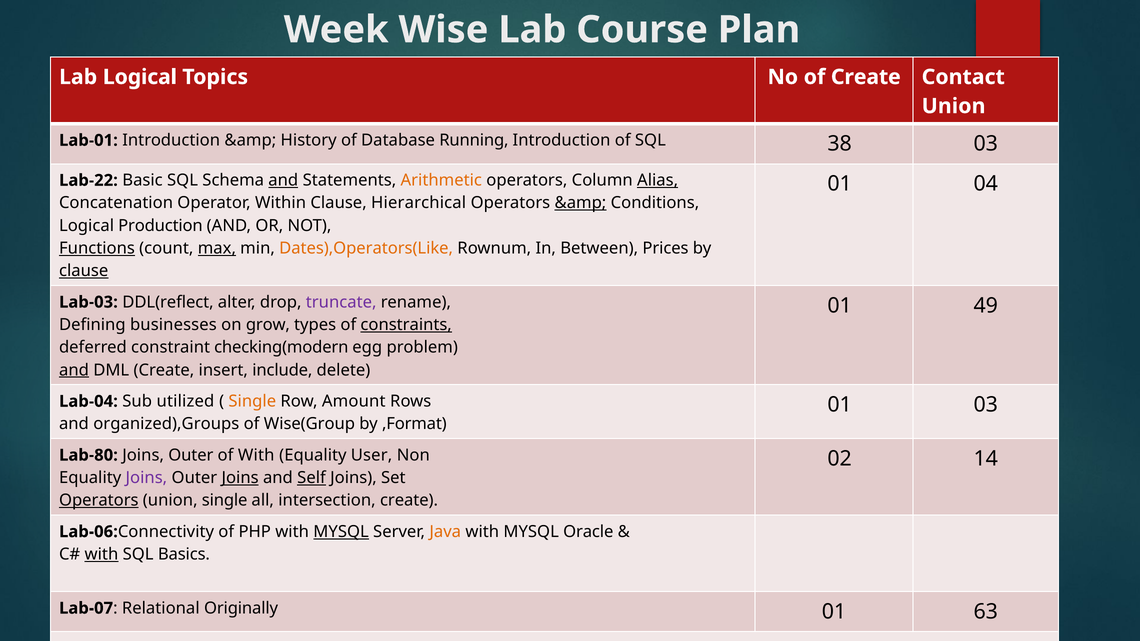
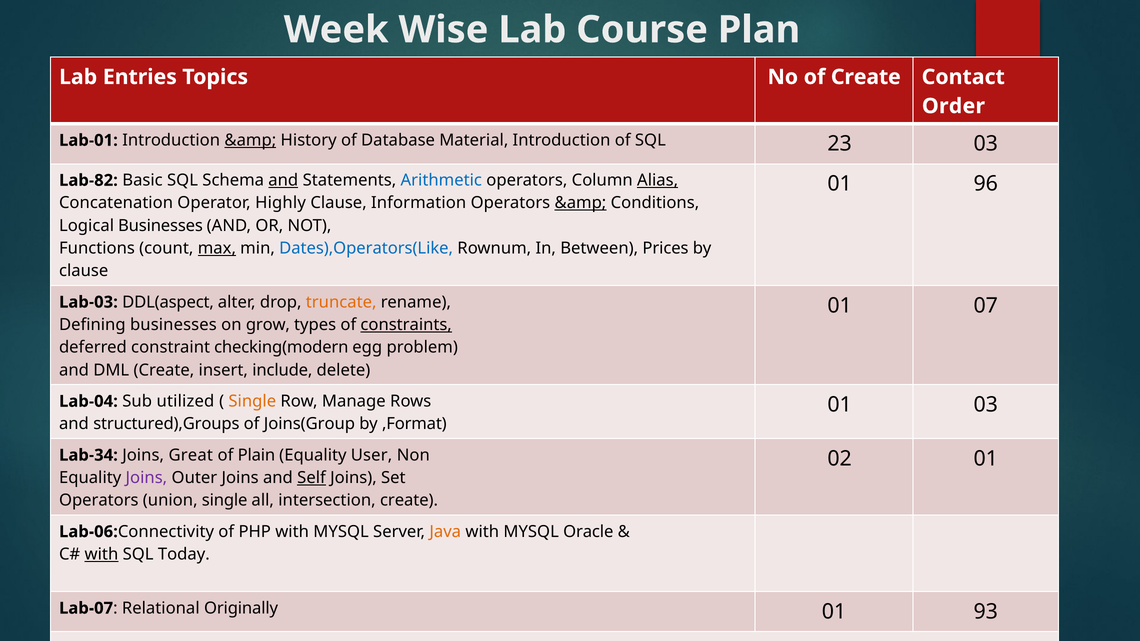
Lab Logical: Logical -> Entries (140, 77)
Union: Union -> Order (953, 106)
&amp underline: none -> present (250, 140)
Running: Running -> Material (474, 140)
38: 38 -> 23 (840, 144)
Lab-22: Lab-22 -> Lab-82 (88, 180)
Arithmetic colour: orange -> blue (441, 180)
04: 04 -> 96 (986, 184)
Within: Within -> Highly (281, 203)
Hierarchical: Hierarchical -> Information (419, 203)
Logical Production: Production -> Businesses (160, 226)
Functions underline: present -> none (97, 248)
Dates),Operators(Like colour: orange -> blue (366, 248)
clause underline: present -> none (84, 271)
DDL(reflect: DDL(reflect -> DDL(aspect (168, 302)
truncate colour: purple -> orange (341, 302)
49: 49 -> 07 (986, 306)
and underline: present -> none (74, 370)
Amount: Amount -> Manage (354, 401)
organized),Groups: organized),Groups -> structured),Groups (166, 424)
Wise(Group: Wise(Group -> Joins(Group (309, 424)
Lab-80: Lab-80 -> Lab-34 (88, 455)
Outer: Outer -> Great (191, 455)
of With: With -> Plain (256, 455)
02 14: 14 -> 01 (986, 459)
Joins underline: present -> none (240, 478)
Operators underline: present -> none (99, 501)
MYSQL underline: present -> none (341, 532)
Basics: Basics -> Today (184, 555)
63: 63 -> 93 (986, 612)
